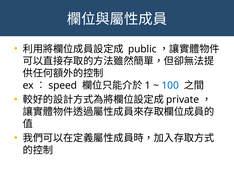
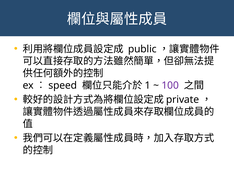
100 colour: blue -> purple (170, 85)
